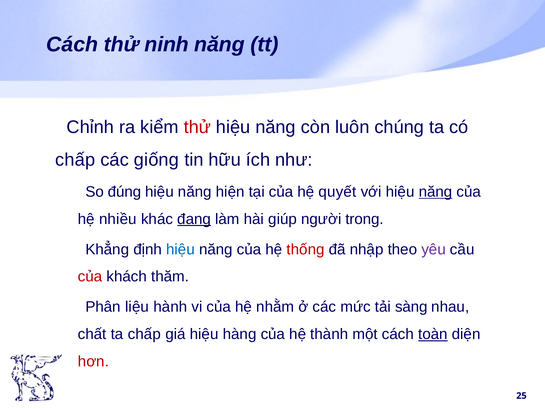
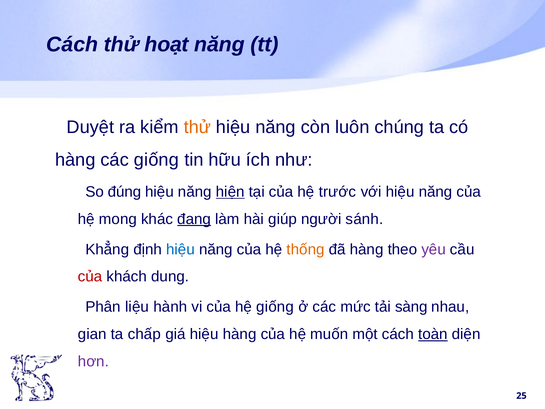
ninh: ninh -> hoạt (167, 45)
Chỉnh: Chỉnh -> Duyệt (90, 127)
thử colour: red -> orange (197, 127)
chấp: chấp -> hàng (75, 160)
hiện underline: none -> present (230, 192)
quyết: quyết -> trước (337, 192)
năng underline: present -> none (436, 192)
nhiều: nhiều -> mong (118, 219)
trong: trong -> sánh (364, 219)
thống colour: red -> orange (306, 249)
đã nhập: nhập -> hàng (367, 249)
thăm: thăm -> dung (170, 276)
hệ nhằm: nhằm -> giống (275, 307)
chất: chất -> gian (92, 334)
thành: thành -> muốn (329, 334)
hơn colour: red -> purple (93, 361)
